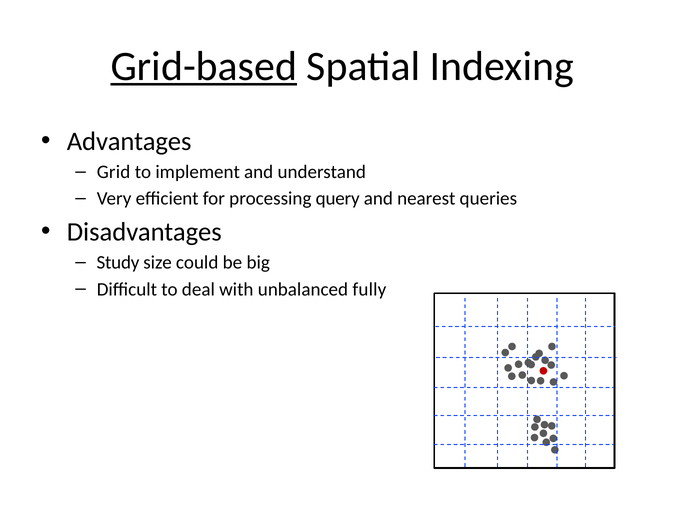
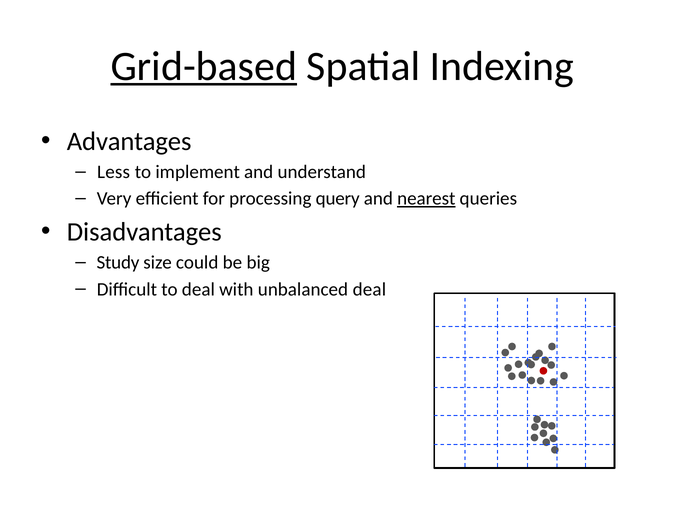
Grid: Grid -> Less (114, 172)
nearest underline: none -> present (426, 198)
unbalanced fully: fully -> deal (369, 289)
